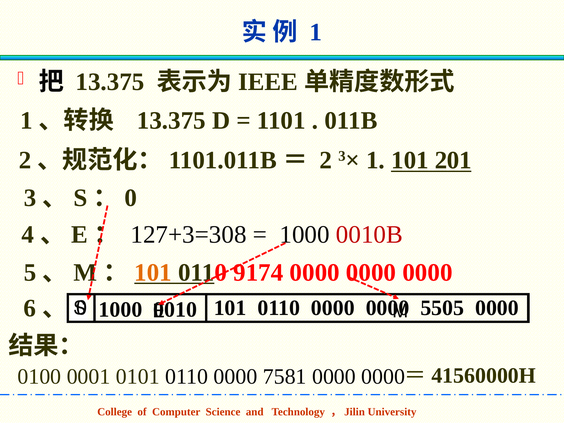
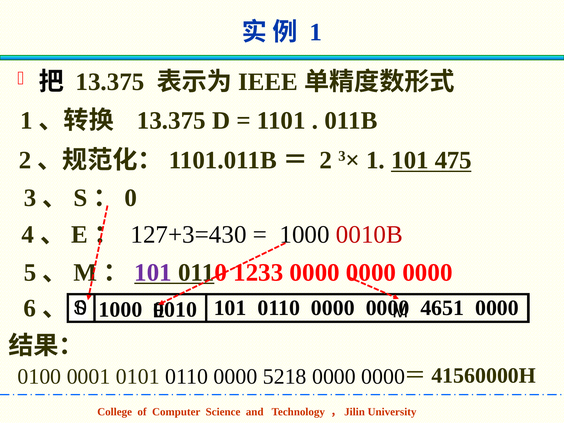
201: 201 -> 475 (453, 160)
127+3=308: 127+3=308 -> 127+3=430 (189, 235)
101 colour: orange -> purple (153, 272)
9174: 9174 -> 1233 (258, 272)
5505: 5505 -> 4651 (442, 308)
7581: 7581 -> 5218 (285, 377)
